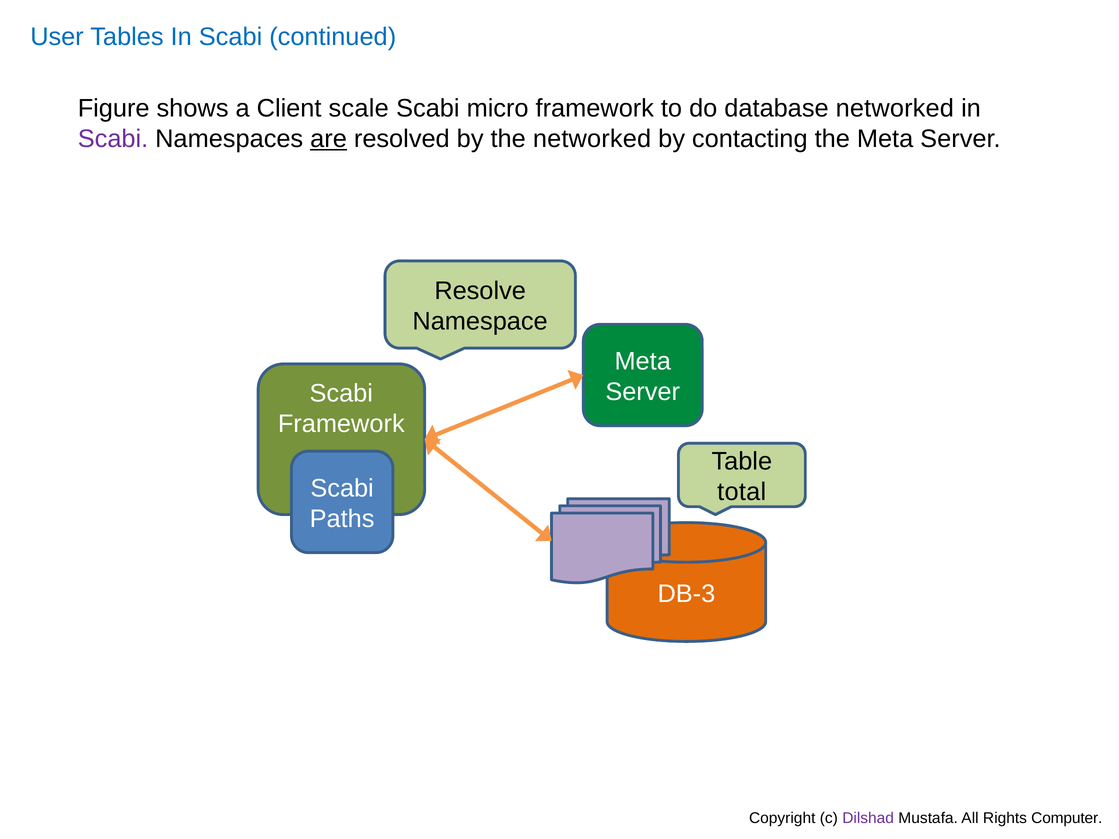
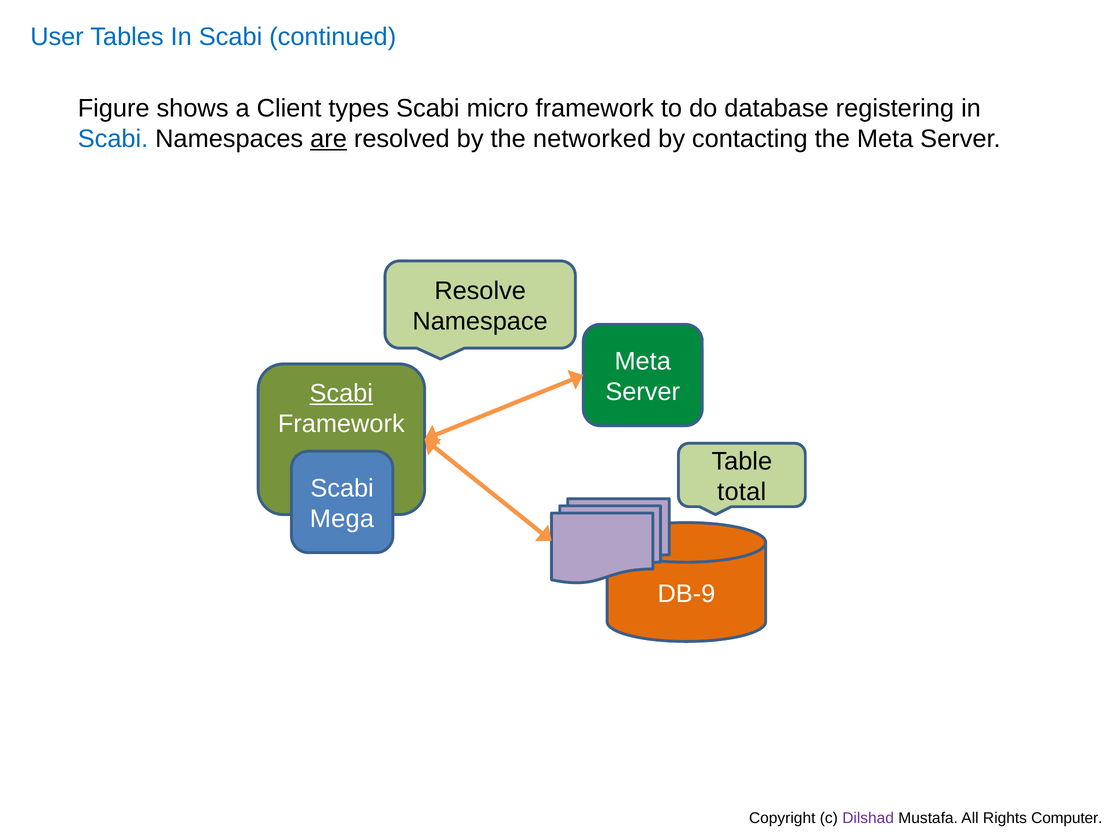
scale: scale -> types (359, 108)
database networked: networked -> registering (895, 108)
Scabi colour: purple -> blue (113, 139)
Scabi underline: none -> present (341, 393)
Paths: Paths -> Mega (342, 519)
DB-3: DB-3 -> DB-9 (686, 594)
